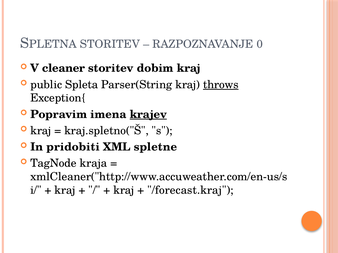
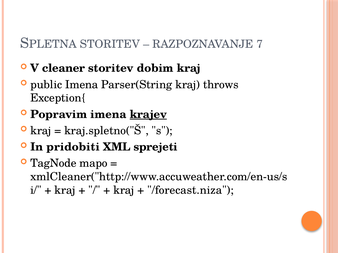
0: 0 -> 7 (260, 44)
public Spleta: Spleta -> Imena (82, 85)
throws underline: present -> none (221, 85)
spletne: spletne -> sprejeti (156, 147)
kraja: kraja -> mapo (94, 164)
/forecast.kraj: /forecast.kraj -> /forecast.niza (191, 191)
